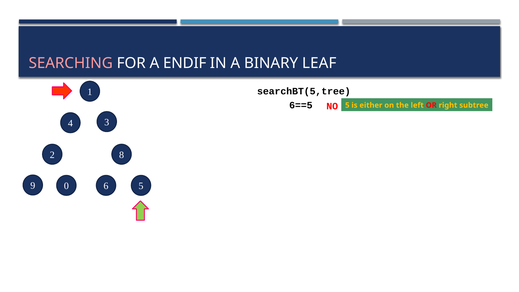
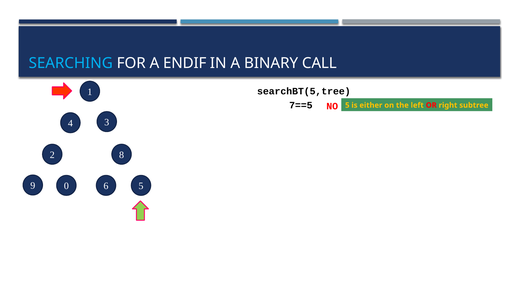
SEARCHING colour: pink -> light blue (71, 63)
LEAF: LEAF -> CALL (319, 63)
6==5: 6==5 -> 7==5 (301, 105)
